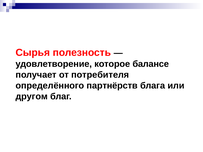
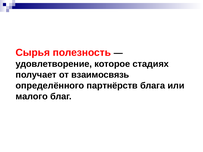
балансе: балансе -> стадиях (151, 64)
потребителя: потребителя -> взаимосвязь (100, 75)
другом: другом -> малого (32, 97)
